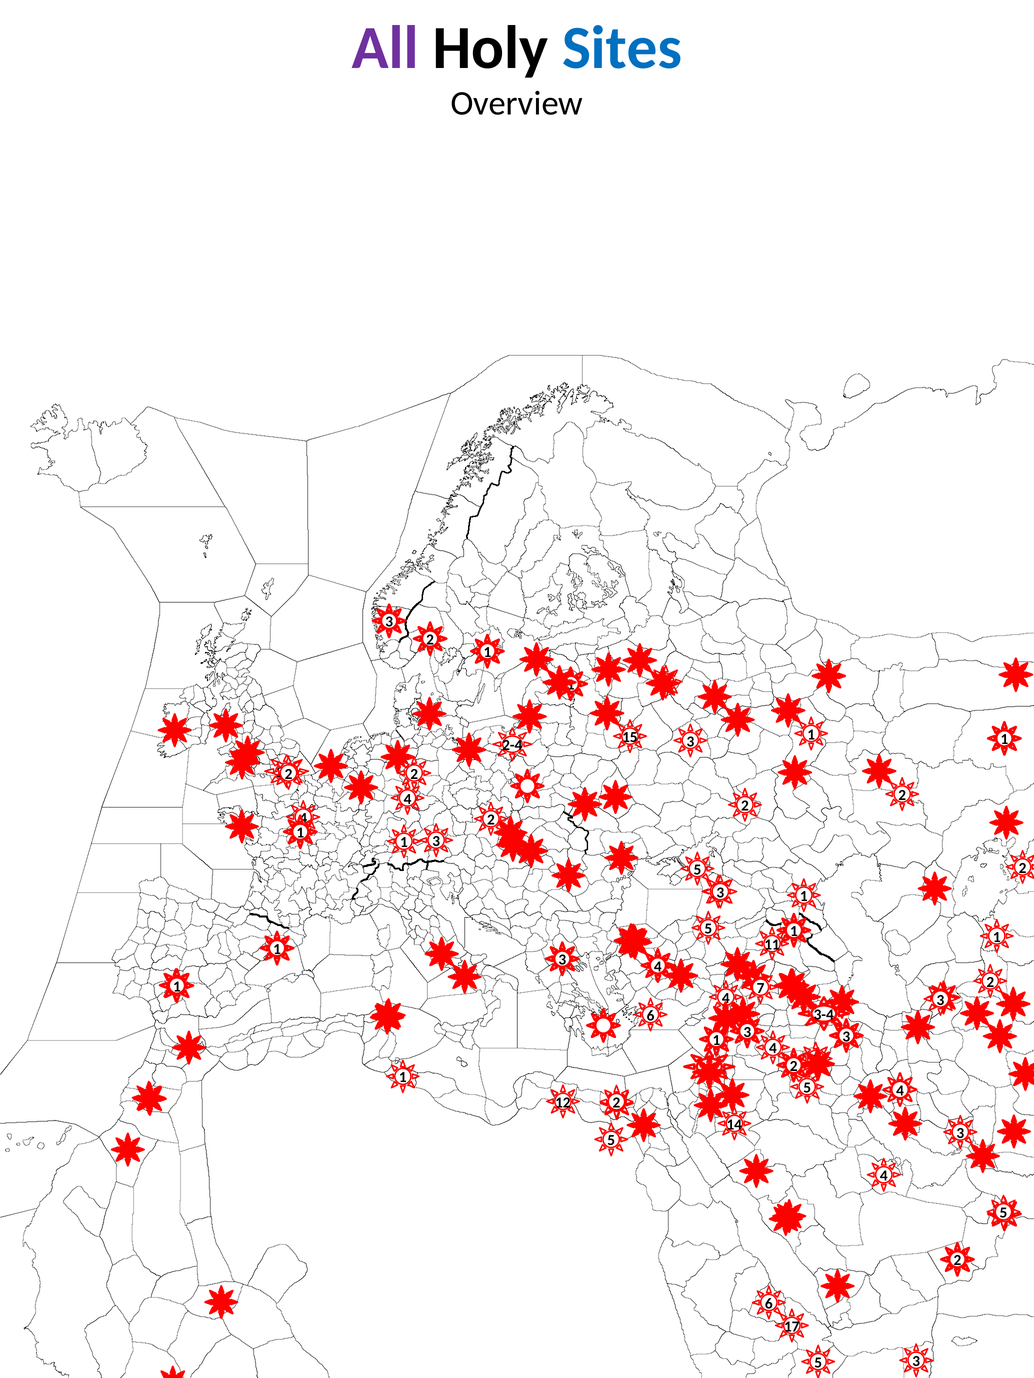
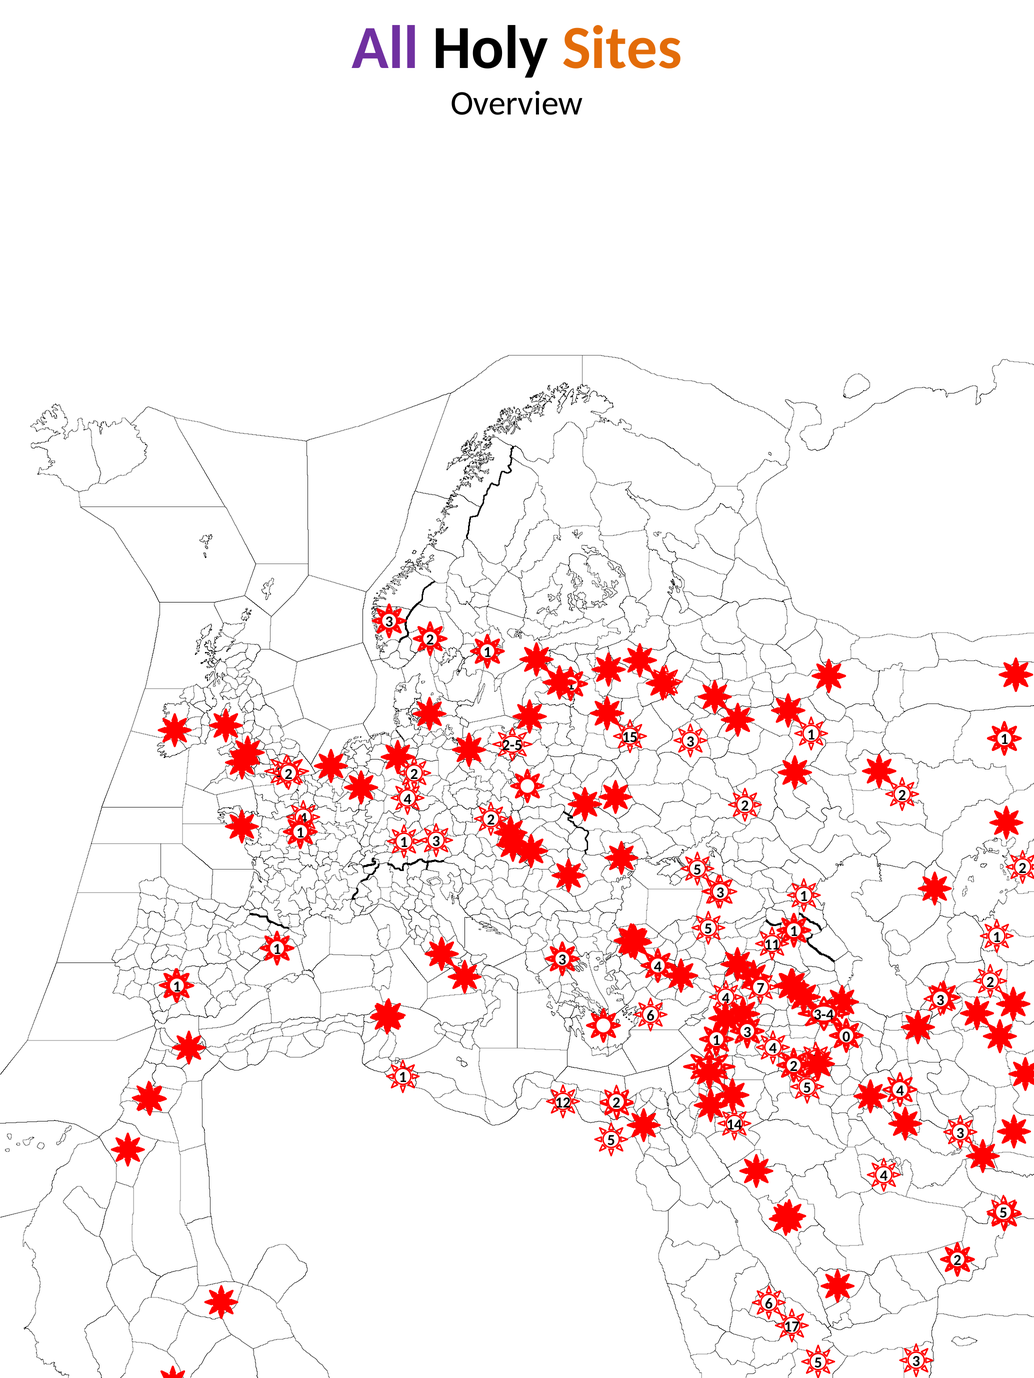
Sites colour: blue -> orange (622, 48)
2-4: 2-4 -> 2-5 (512, 746)
3 3: 3 -> 0 (846, 1037)
